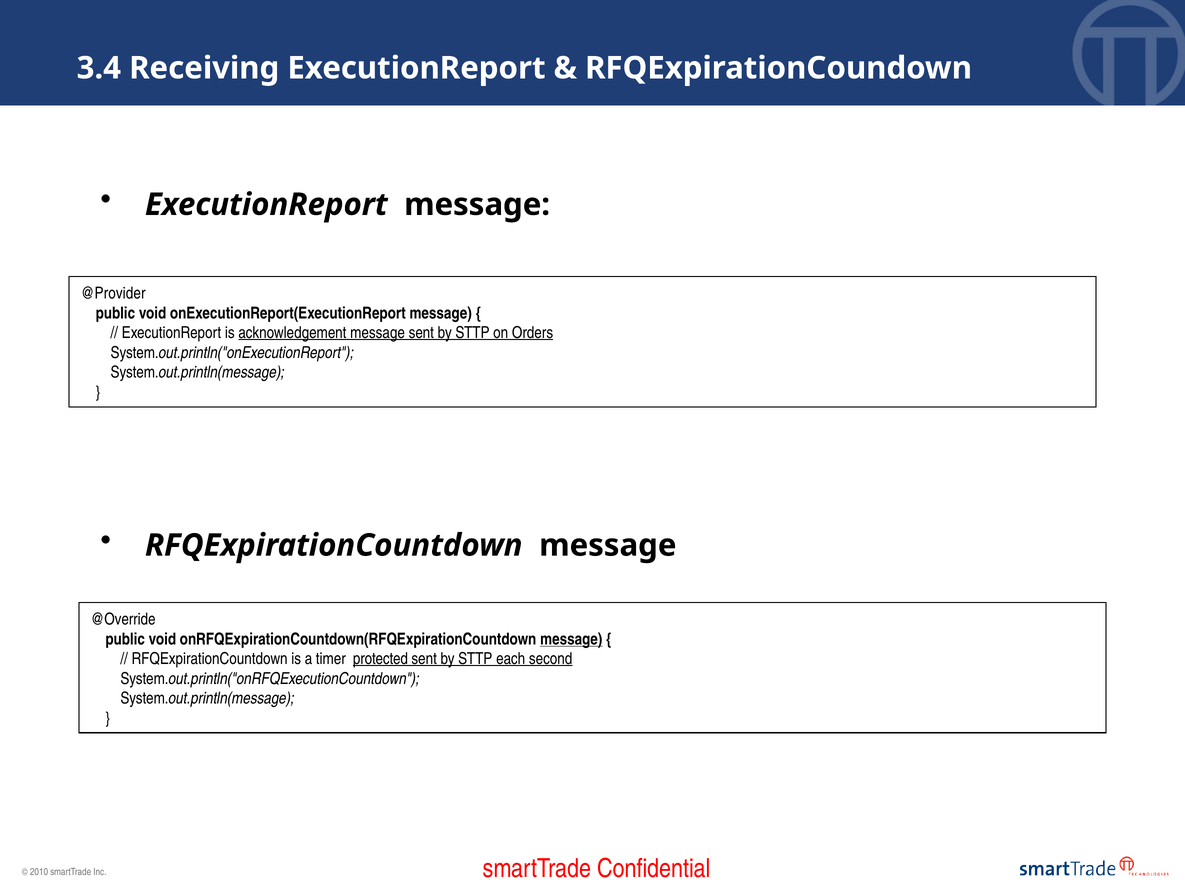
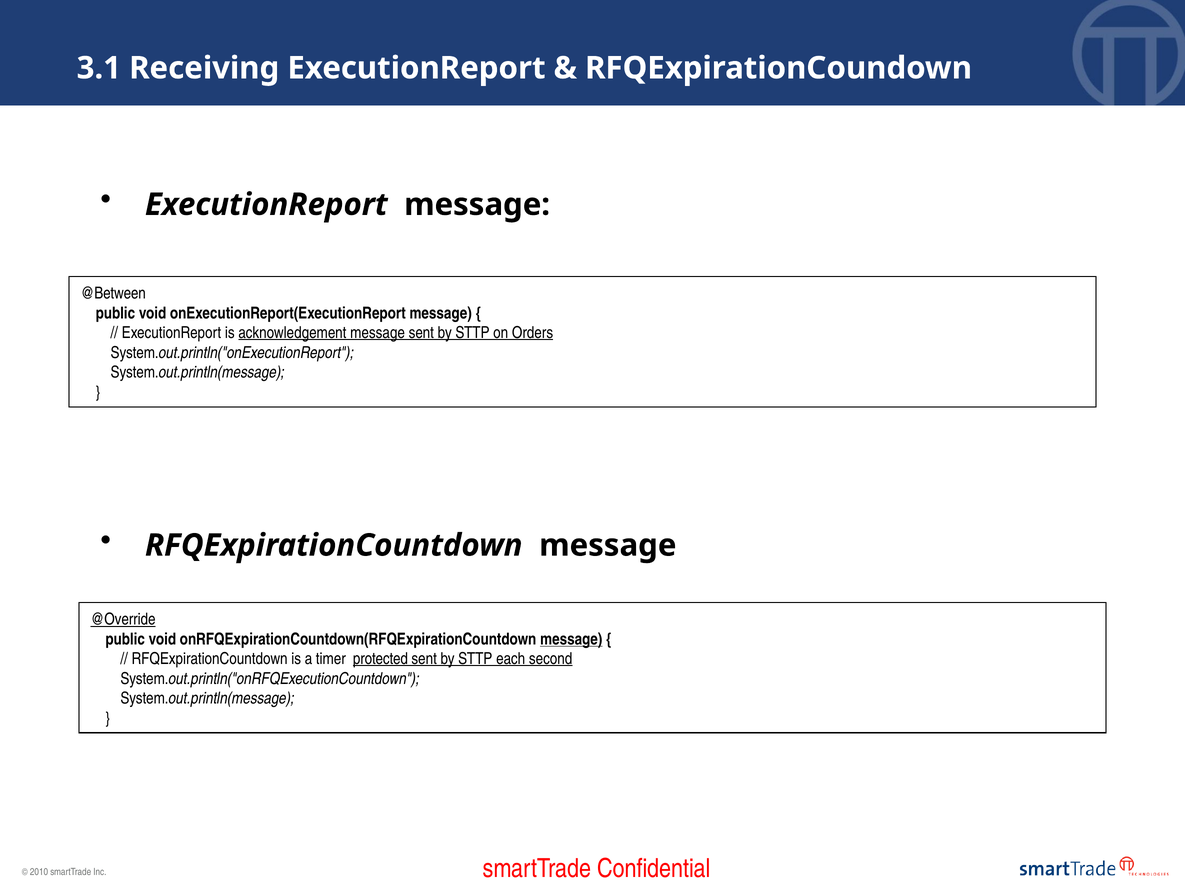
3.4: 3.4 -> 3.1 (99, 68)
@Provider: @Provider -> @Between (113, 293)
@Override underline: none -> present (123, 619)
